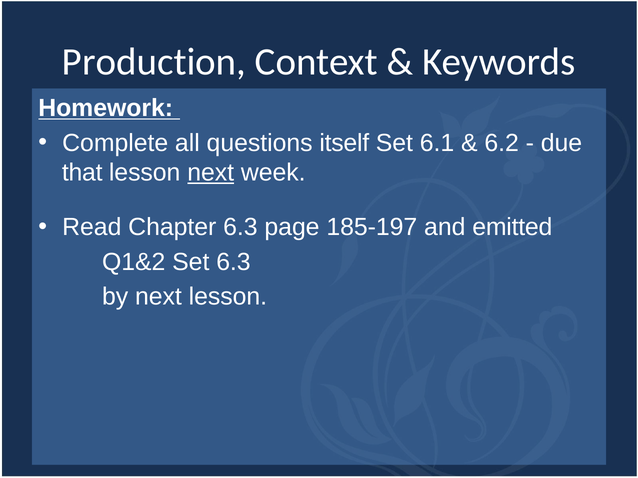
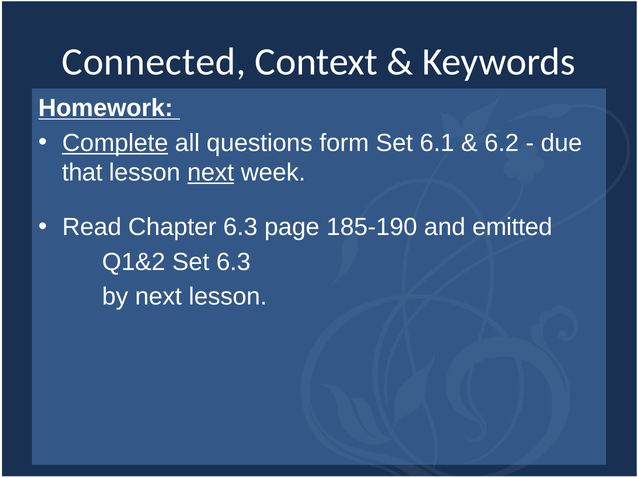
Production: Production -> Connected (154, 62)
Complete underline: none -> present (115, 143)
itself: itself -> form (344, 143)
185-197: 185-197 -> 185-190 (372, 227)
